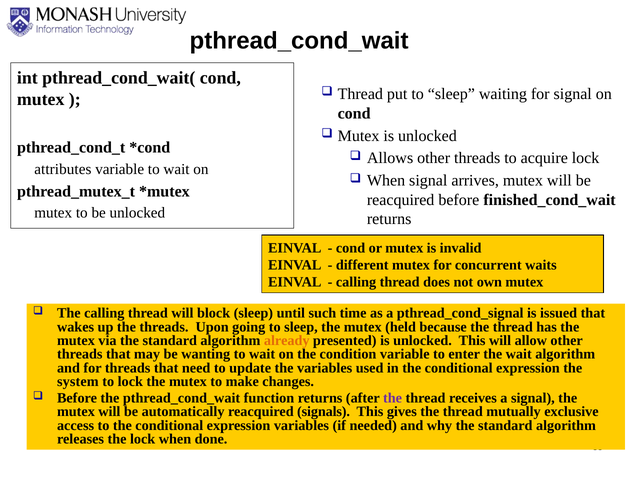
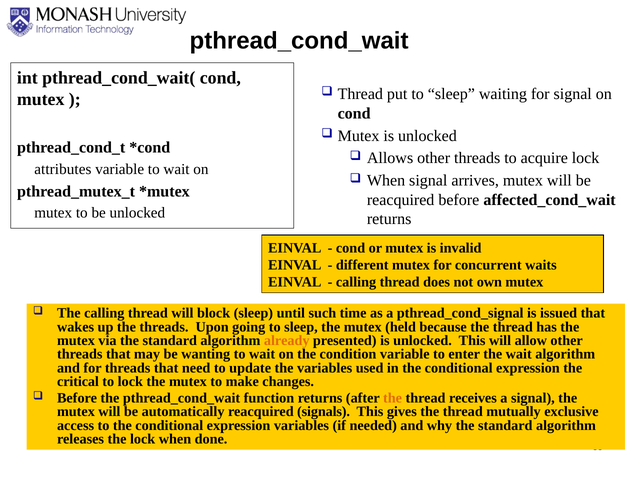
finished_cond_wait: finished_cond_wait -> affected_cond_wait (550, 200)
system: system -> critical (78, 381)
the colour: purple -> orange (393, 398)
